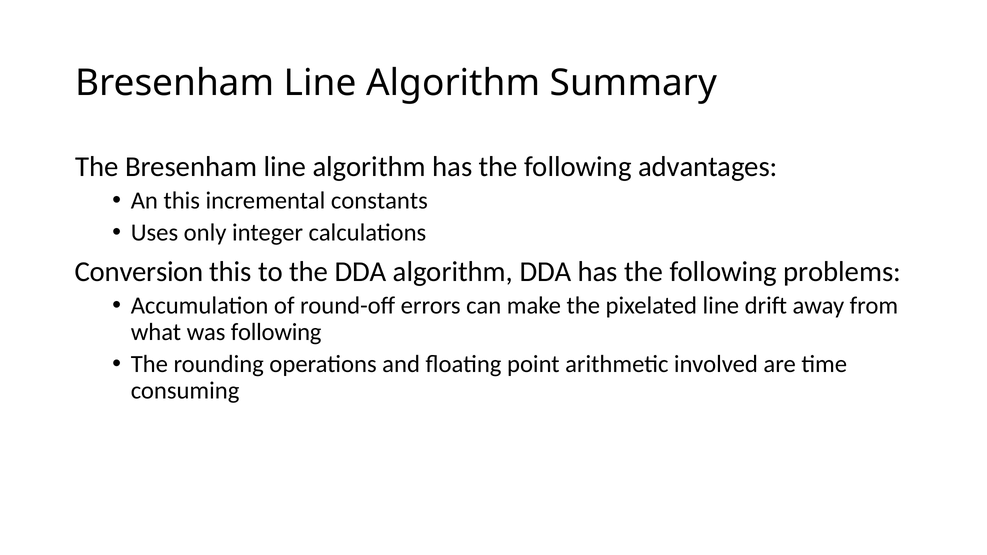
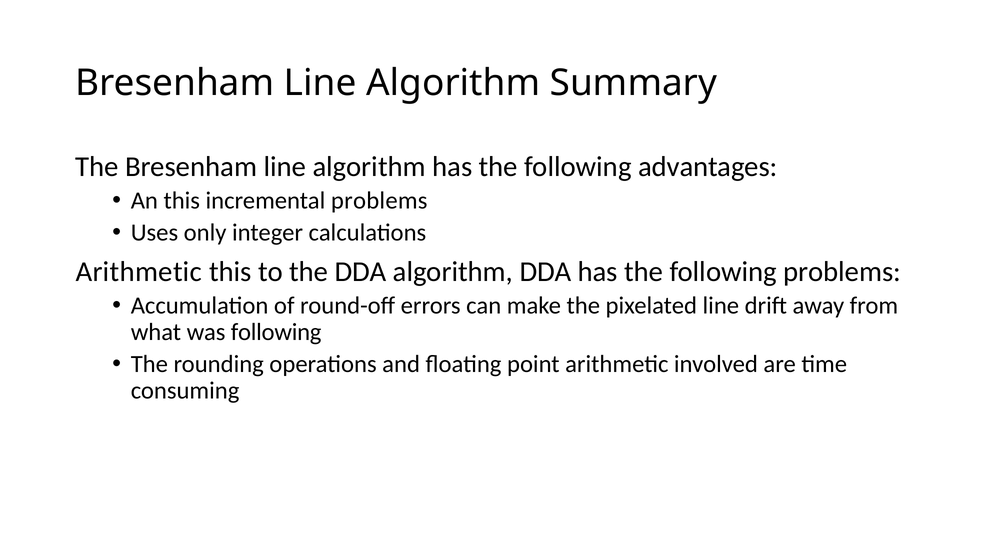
incremental constants: constants -> problems (379, 201)
Conversion: Conversion -> Arithmetic (139, 272)
